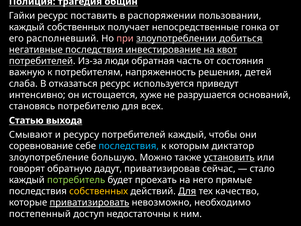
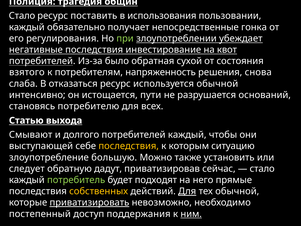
Гайки: Гайки -> Стало (22, 16)
распоряжении: распоряжении -> использования (162, 16)
каждый собственных: собственных -> обязательно (76, 27)
располневший: располневший -> регулирования (63, 38)
при colour: pink -> light green (125, 38)
добиться: добиться -> убеждает (241, 38)
люди: люди -> было (117, 61)
часть: часть -> сухой (189, 61)
важную: важную -> взятого (27, 72)
детей: детей -> снова (258, 72)
используется приведут: приведут -> обычной (217, 84)
хуже: хуже -> пути (151, 95)
ресурсу: ресурсу -> долгого (81, 135)
соревнование: соревнование -> выступающей (41, 146)
последствия colour: light blue -> yellow (129, 146)
диктатор: диктатор -> ситуацию (233, 146)
установить underline: present -> none (229, 157)
говорят: говорят -> следует (27, 169)
проехать: проехать -> подходят (156, 180)
тех качество: качество -> обычной (237, 191)
недостаточны: недостаточны -> поддержания (139, 214)
ним underline: none -> present (191, 214)
